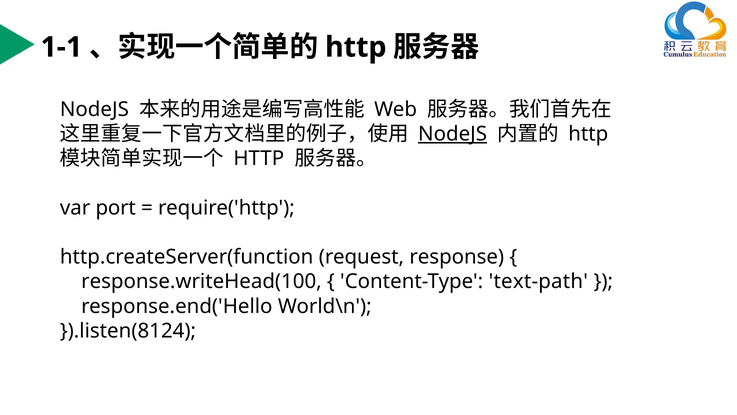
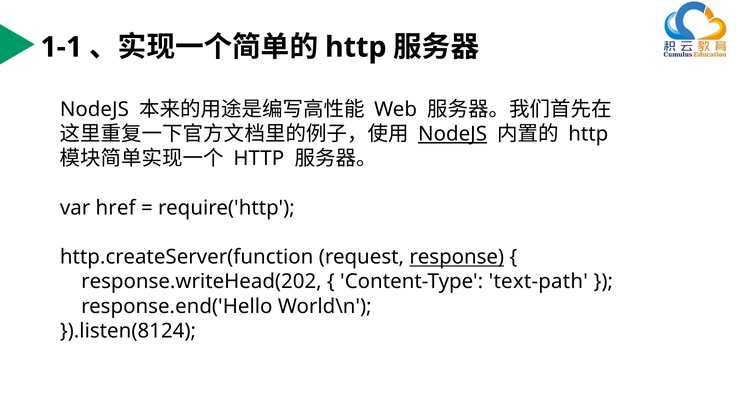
port: port -> href (116, 208)
response underline: none -> present (457, 257)
response.writeHead(100: response.writeHead(100 -> response.writeHead(202 (201, 281)
